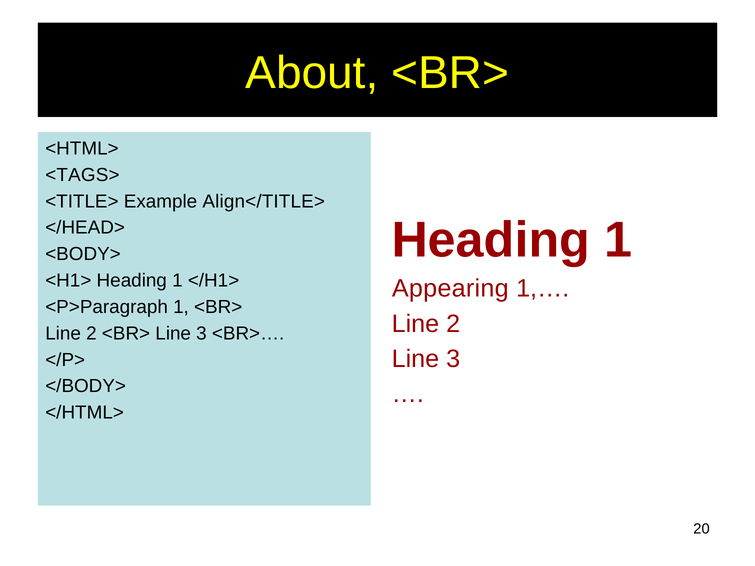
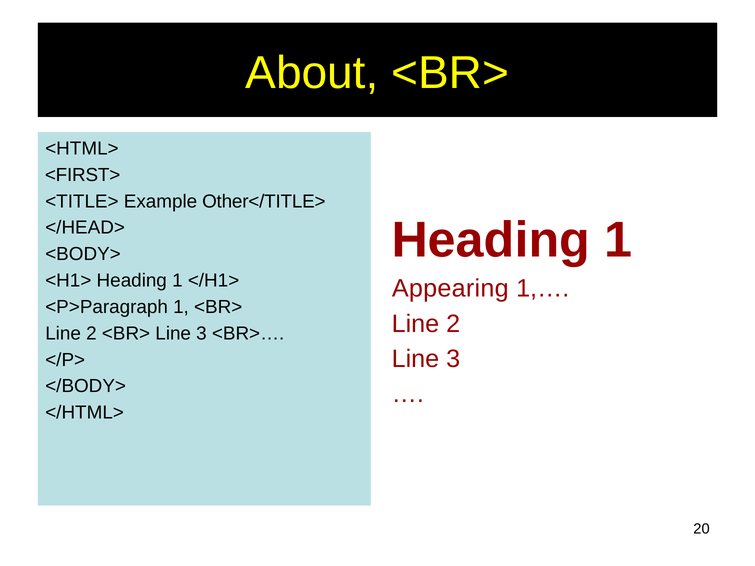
<TAGS>: <TAGS> -> <FIRST> (83, 175)
Align</TITLE>: Align</TITLE> -> Other</TITLE> (264, 201)
